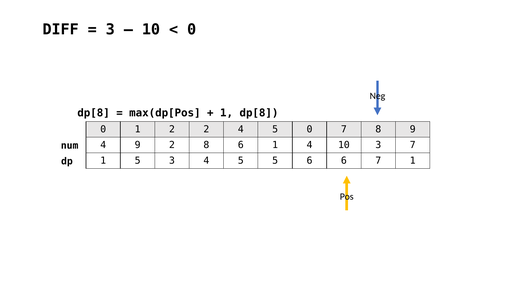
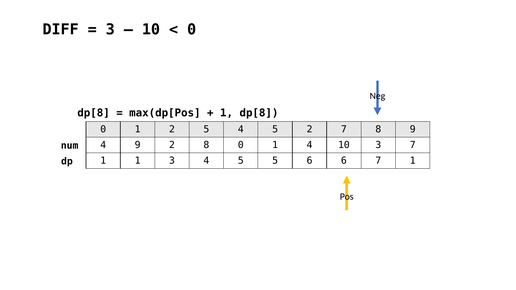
2 2: 2 -> 5 (206, 129)
5 0: 0 -> 2 (310, 129)
8 6: 6 -> 0 (241, 145)
1 5: 5 -> 1 (138, 161)
